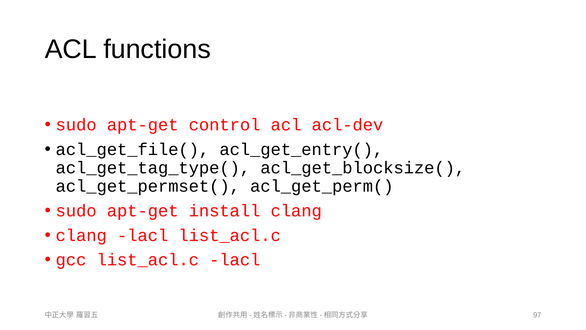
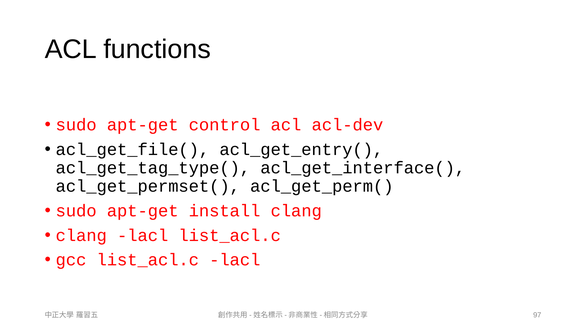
acl_get_blocksize(: acl_get_blocksize( -> acl_get_interface( (363, 168)
